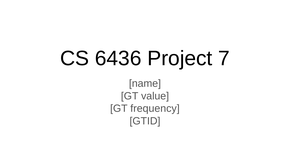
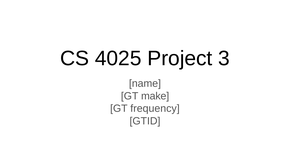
6436: 6436 -> 4025 (118, 58)
7: 7 -> 3 (224, 58)
value: value -> make (155, 96)
